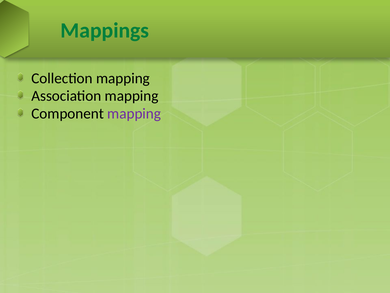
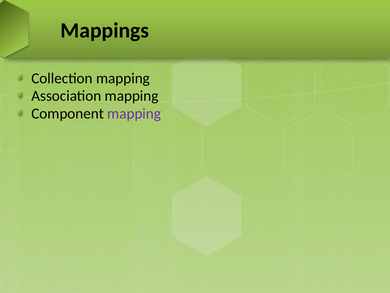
Mappings colour: green -> black (105, 30)
